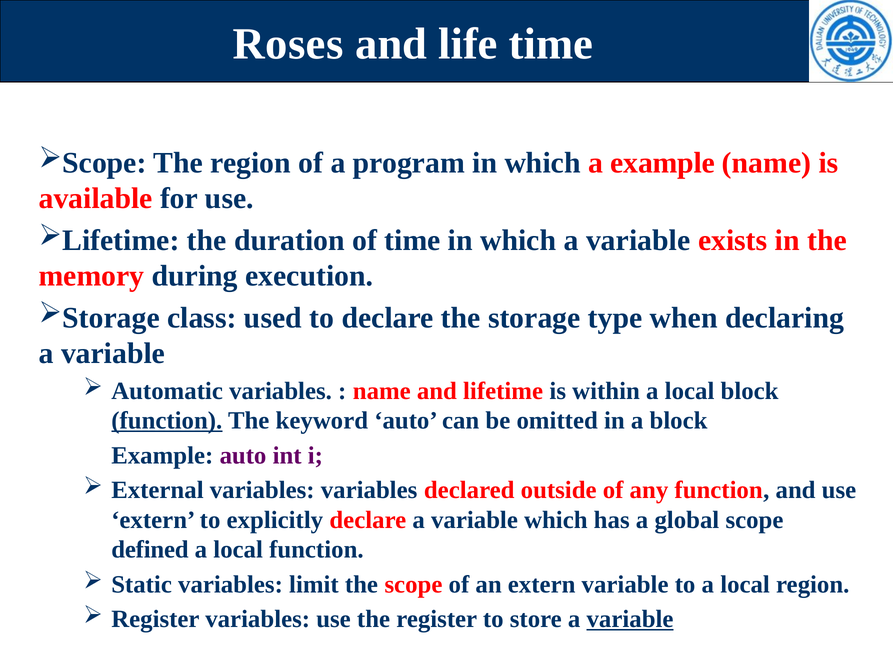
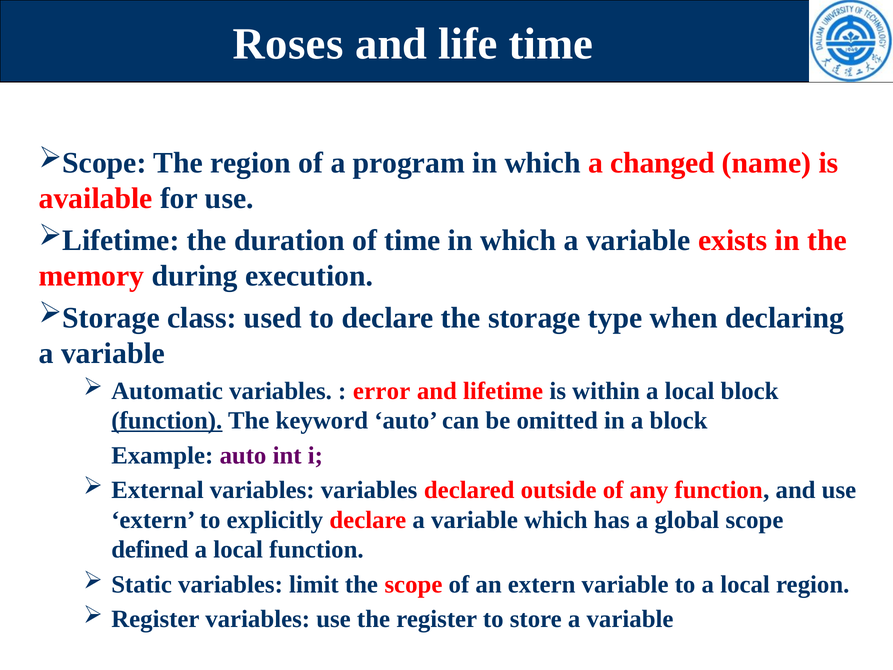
a example: example -> changed (663, 163)
name: name -> error (382, 391)
variable underline: present -> none (630, 619)
